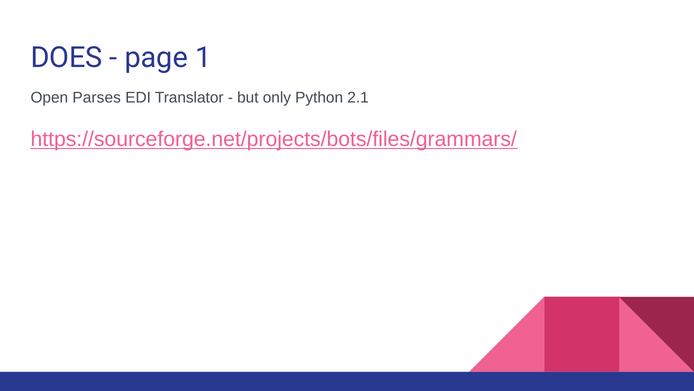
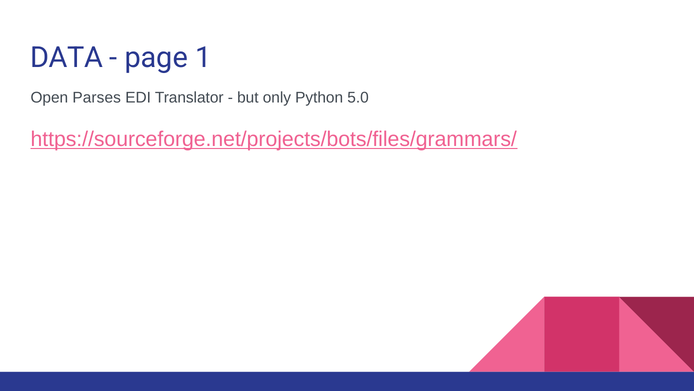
DOES: DOES -> DATA (67, 57)
2.1: 2.1 -> 5.0 (358, 97)
